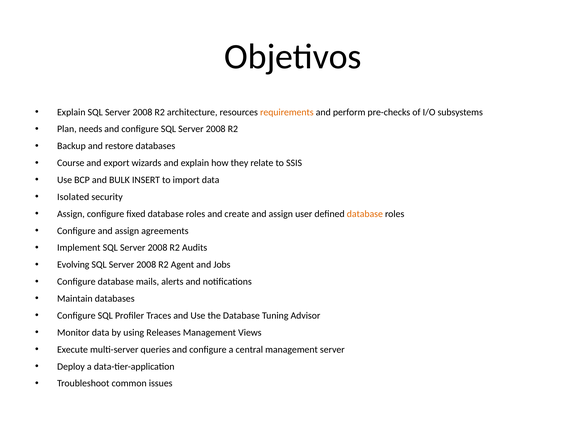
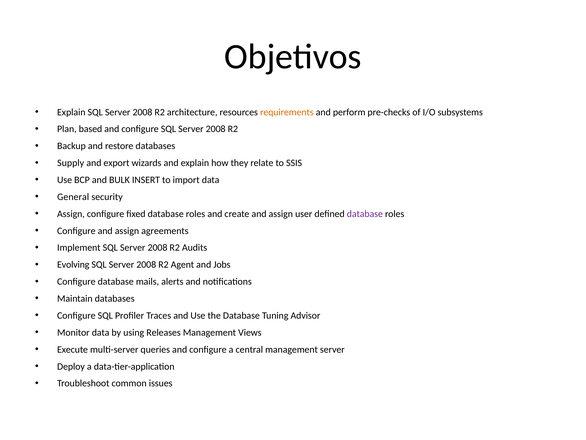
needs: needs -> based (90, 129)
Course: Course -> Supply (71, 163)
Isolated: Isolated -> General (73, 197)
database colour: orange -> purple (365, 214)
